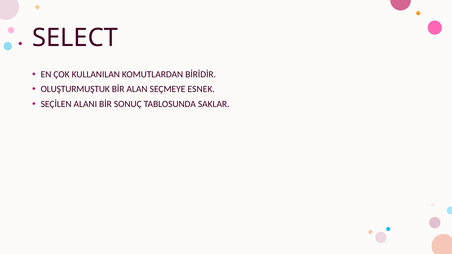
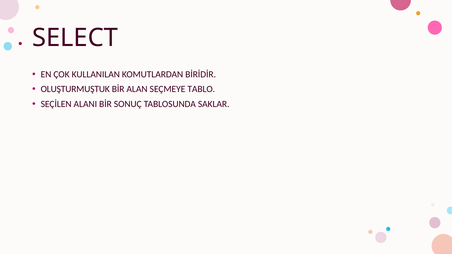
ESNEK: ESNEK -> TABLO (201, 89)
